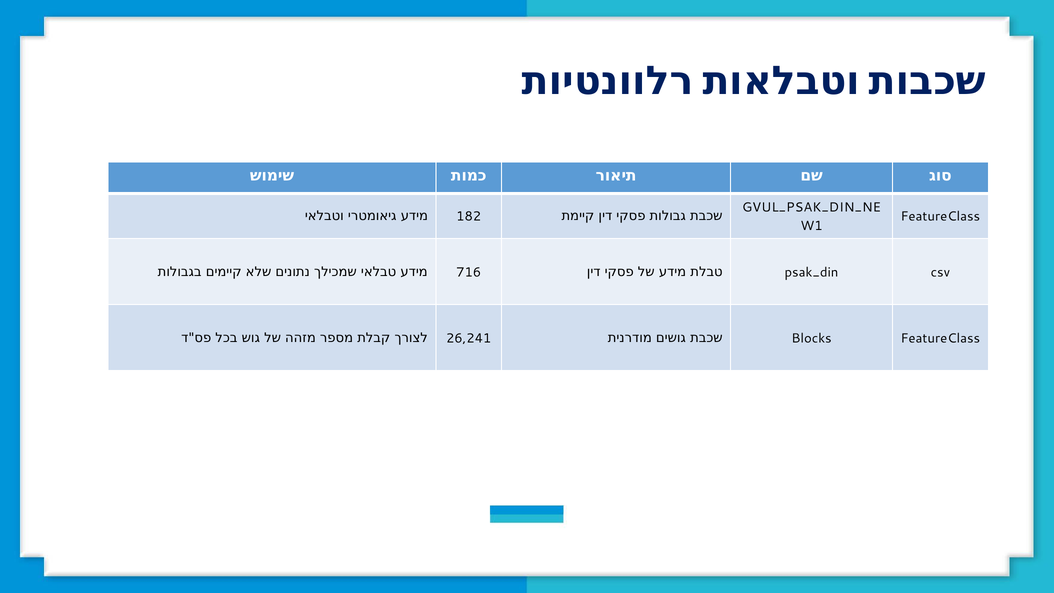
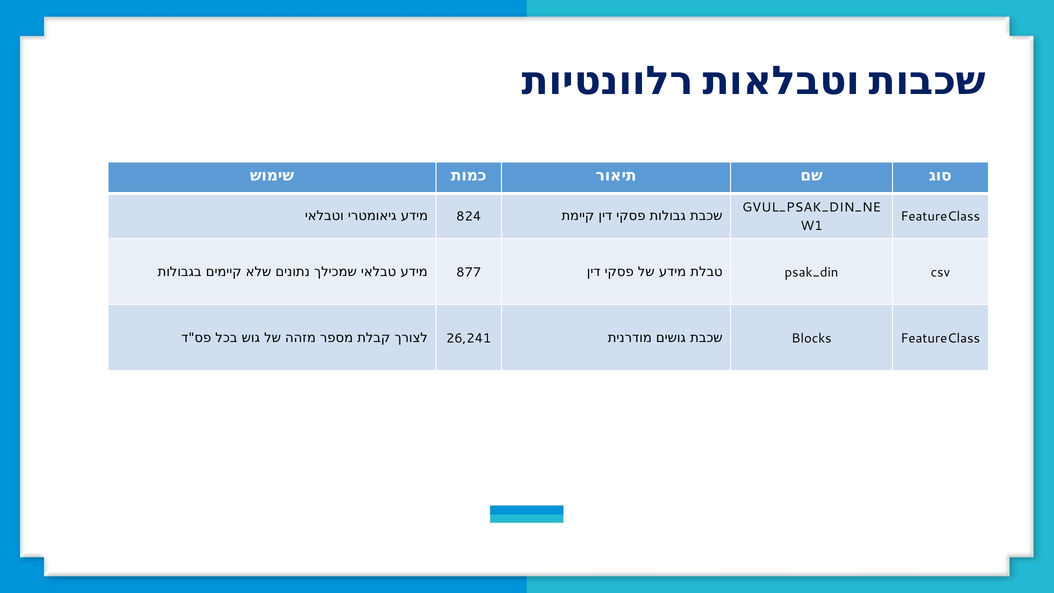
182: 182 -> 824 (469, 217)
716: 716 -> 877 (469, 272)
